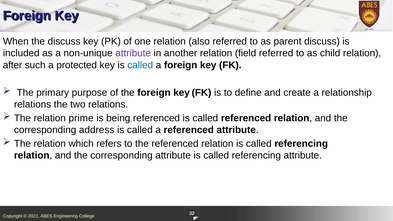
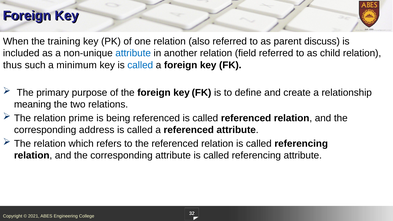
the discuss: discuss -> training (64, 41)
attribute colour: purple -> blue (133, 53)
after: after -> thus (12, 65)
protected: protected -> minimum (77, 65)
relations: relations -> meaning (33, 104)
